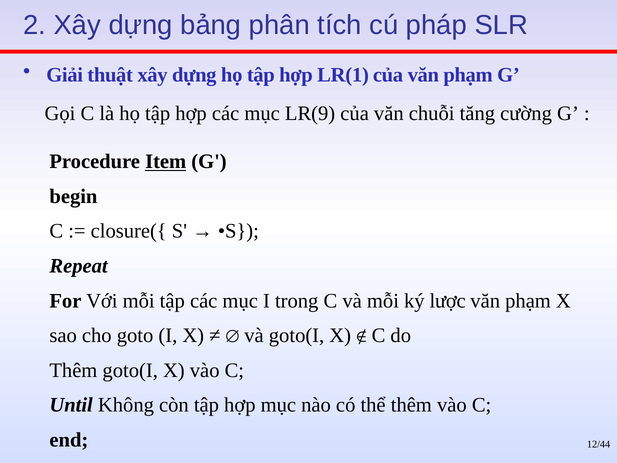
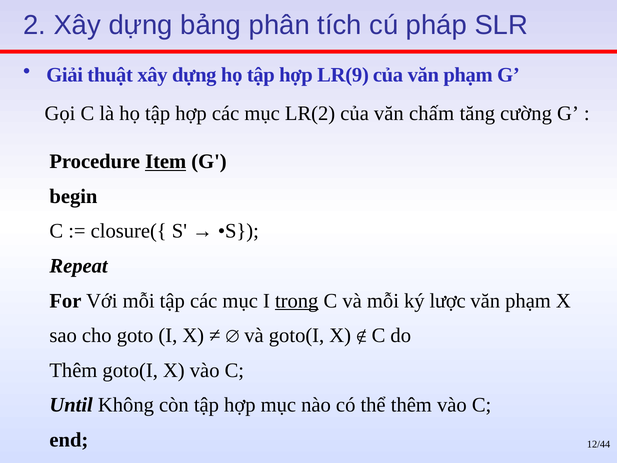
LR(1: LR(1 -> LR(9 (343, 75)
LR(9: LR(9 -> LR(2 (310, 113)
chuỗi: chuỗi -> chấm (432, 113)
trong underline: none -> present (297, 301)
